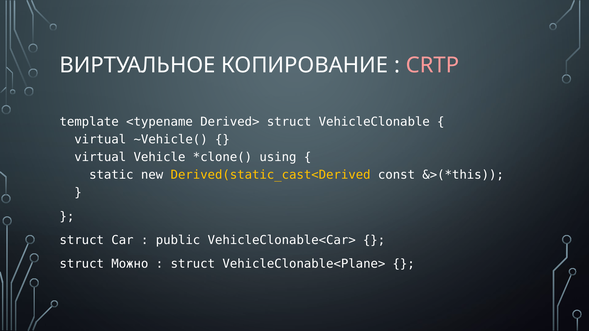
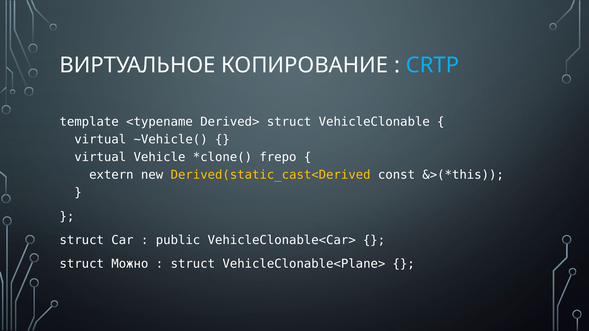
CRTP colour: pink -> light blue (432, 65)
using: using -> frepo (278, 157)
static: static -> extern (111, 175)
